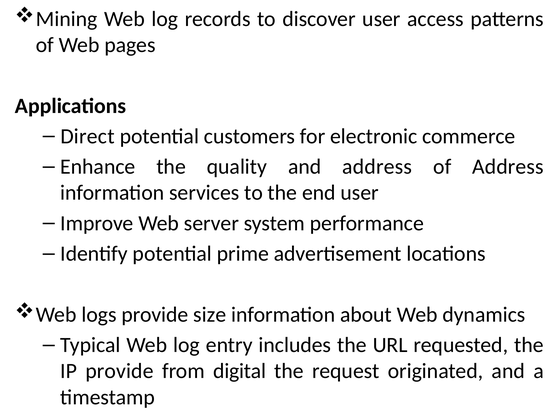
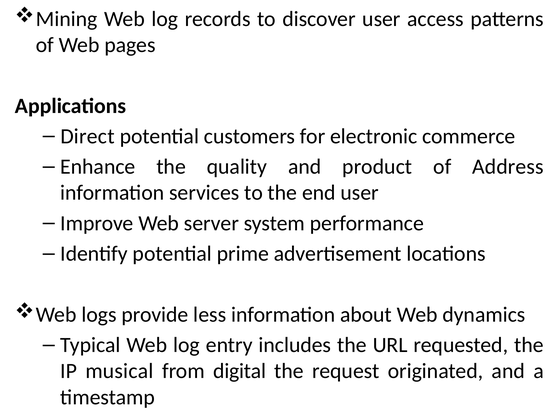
and address: address -> product (377, 167)
size: size -> less (210, 315)
IP provide: provide -> musical (119, 371)
